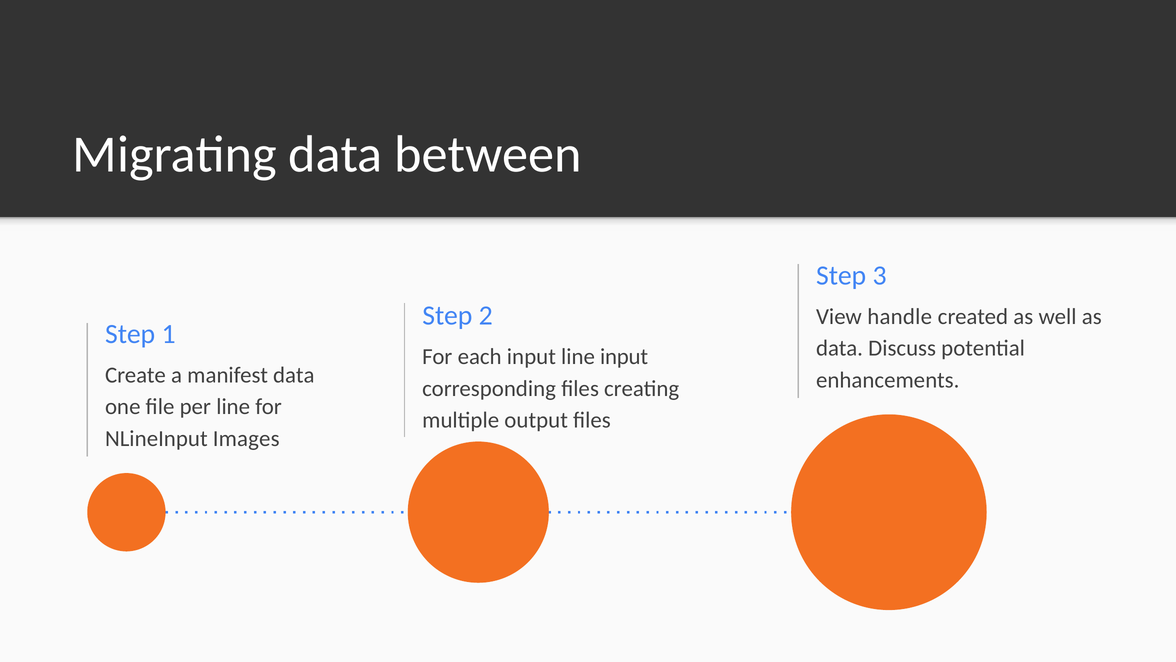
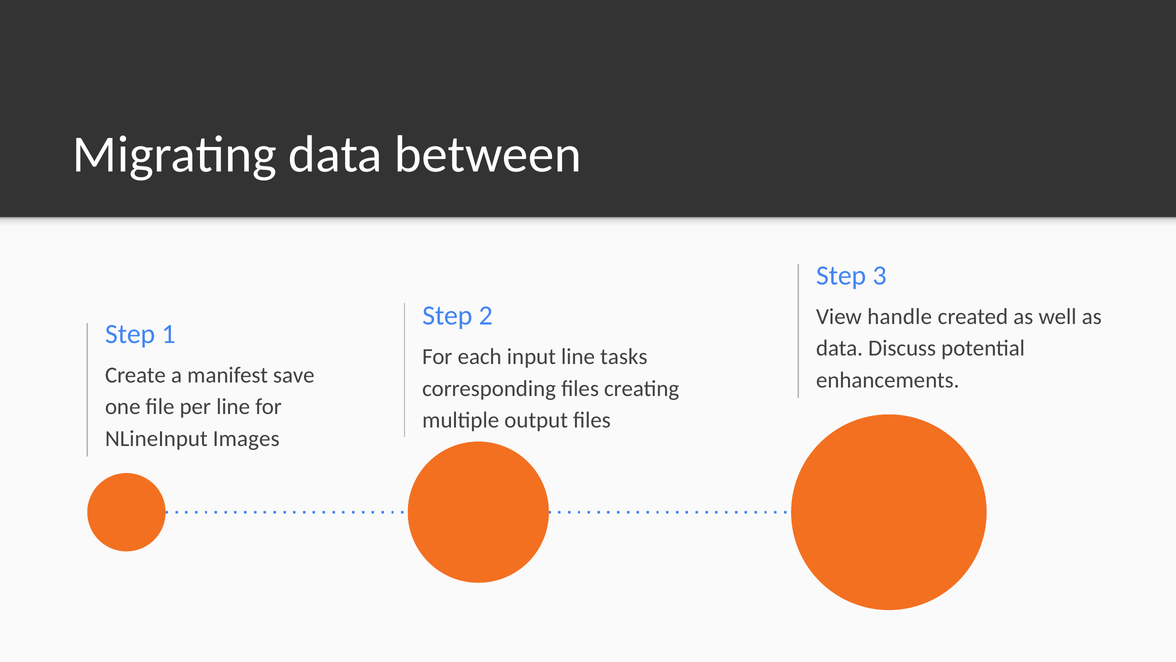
line input: input -> tasks (624, 357)
manifest data: data -> save (294, 375)
